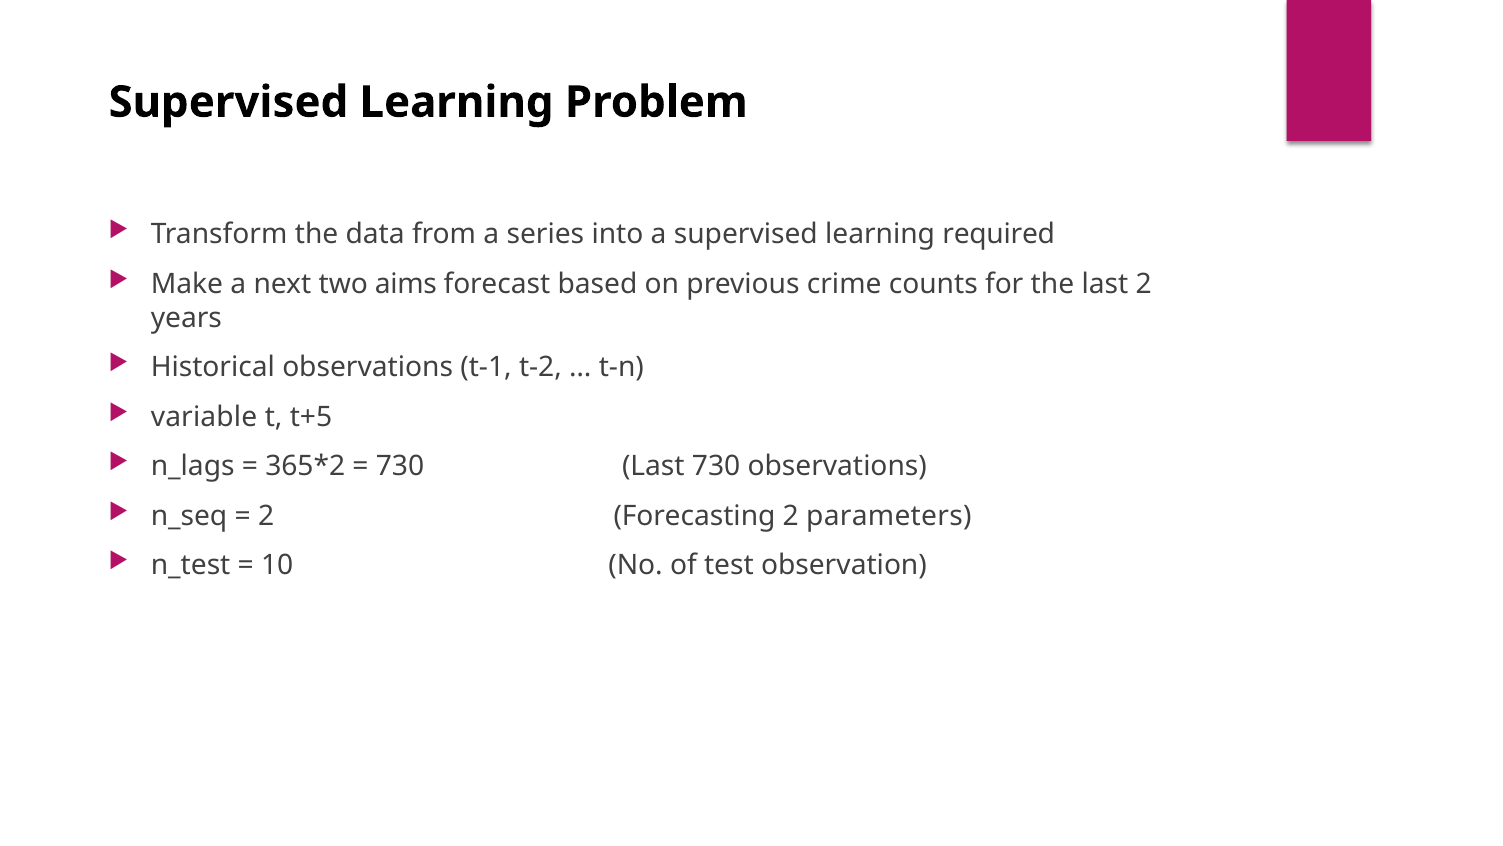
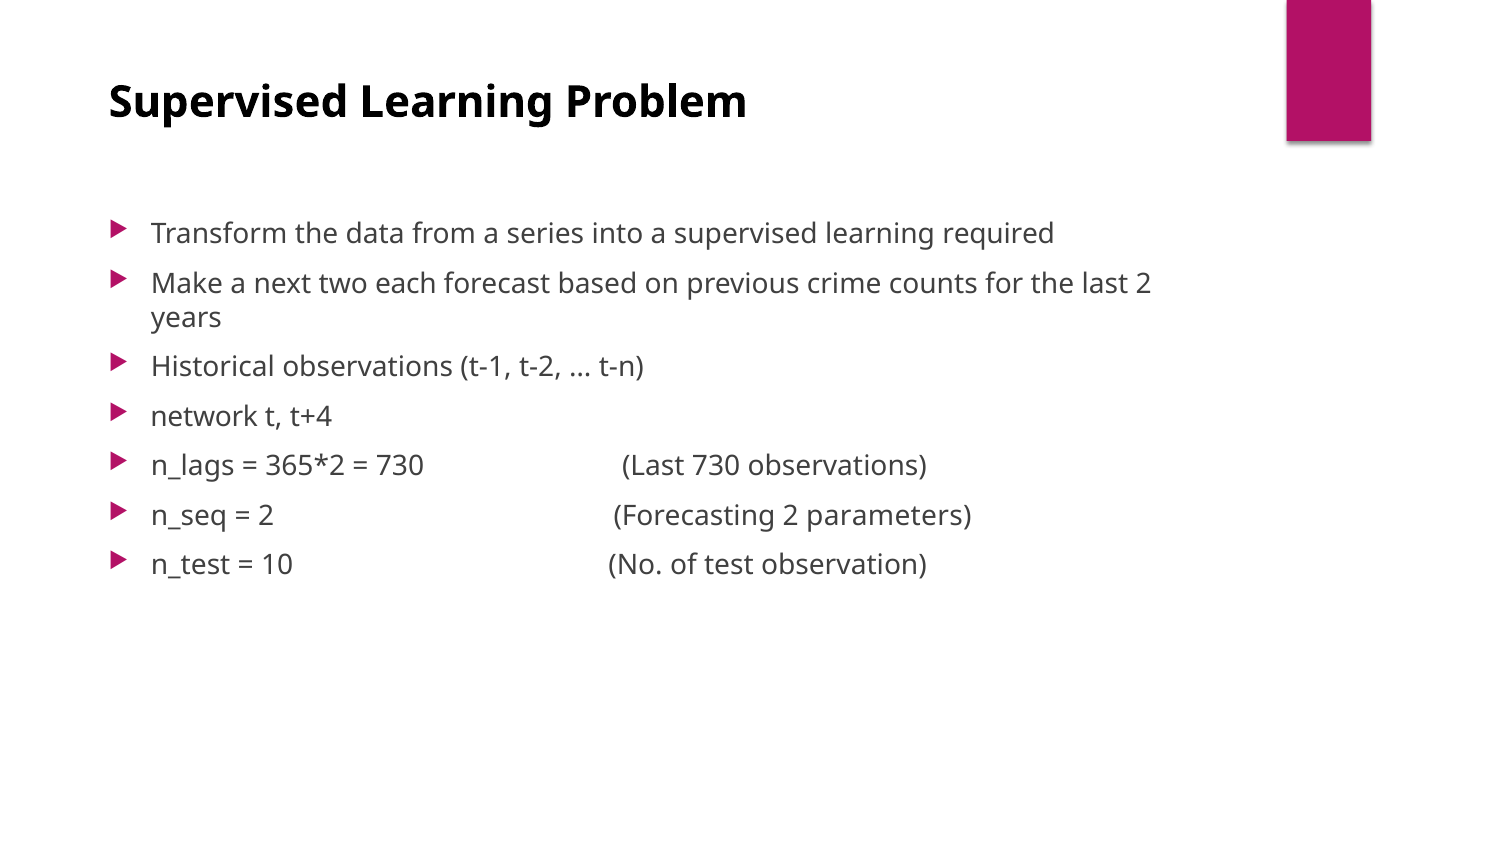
aims: aims -> each (406, 284)
variable: variable -> network (204, 417)
t+5: t+5 -> t+4 (311, 417)
